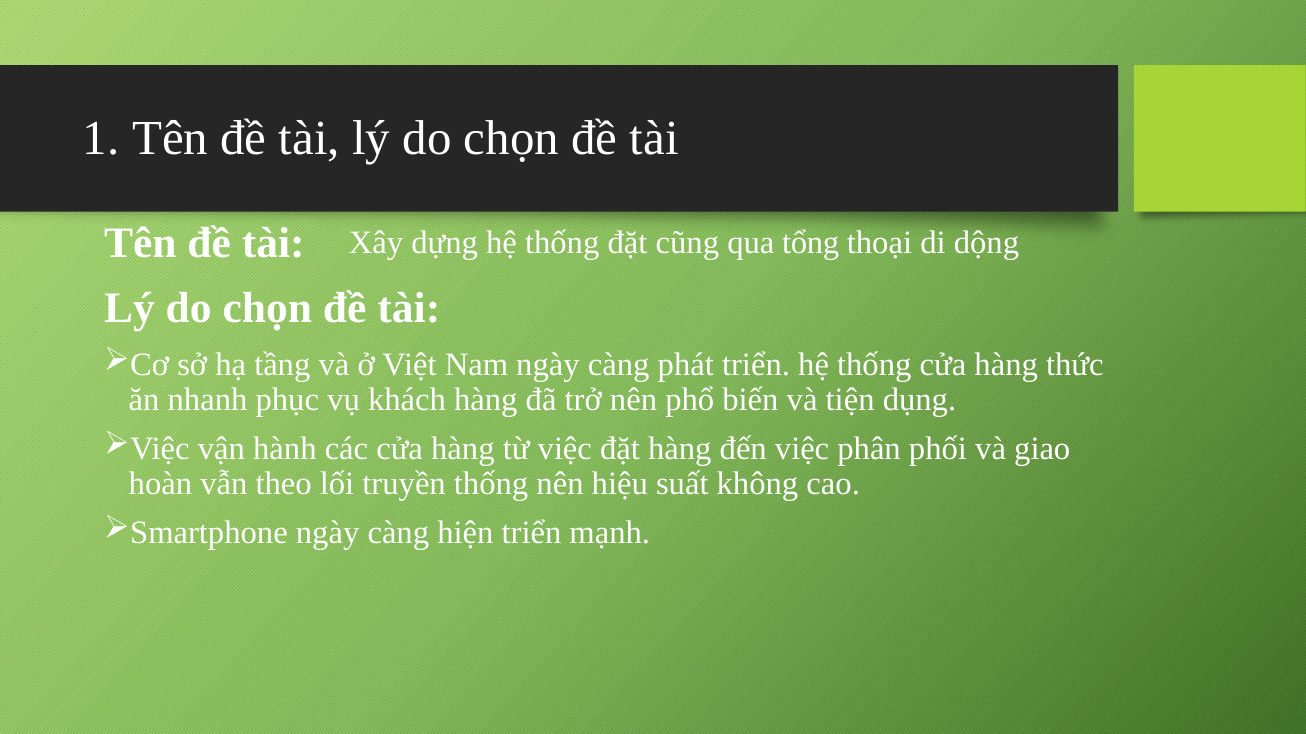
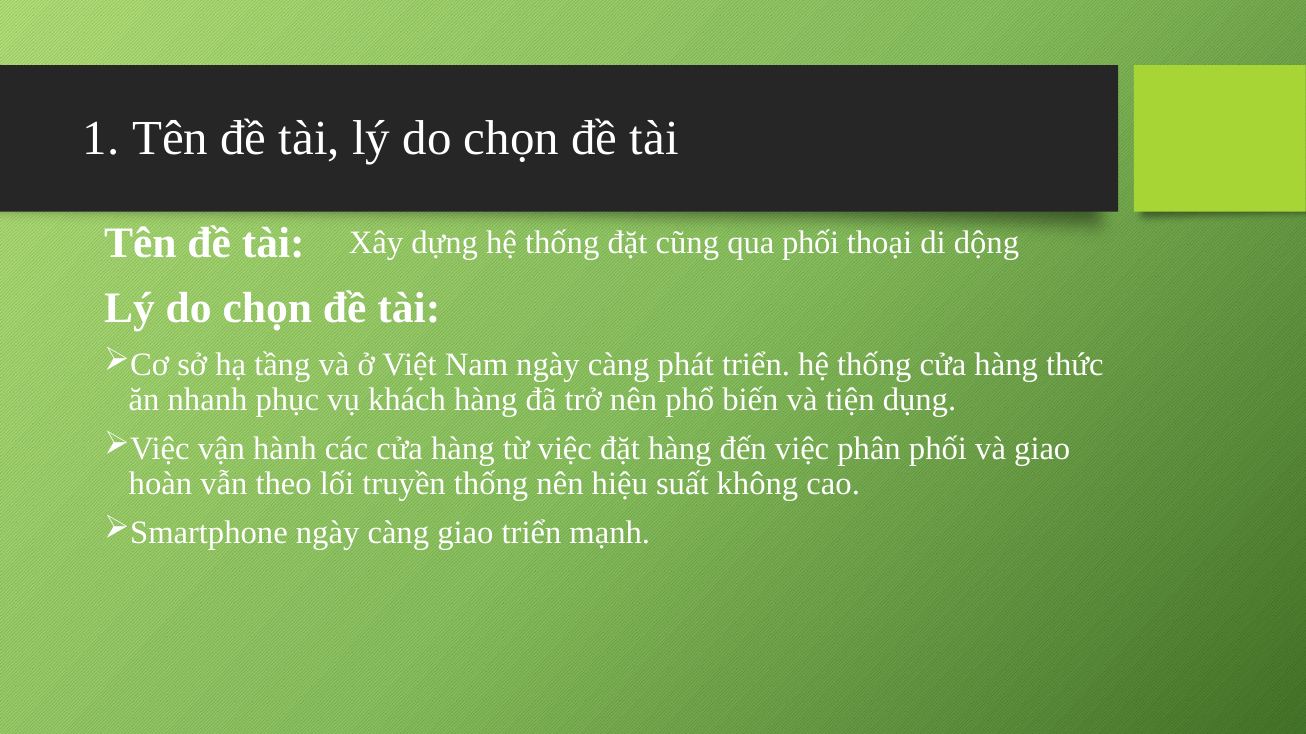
qua tổng: tổng -> phối (811, 243)
càng hiện: hiện -> giao (465, 533)
